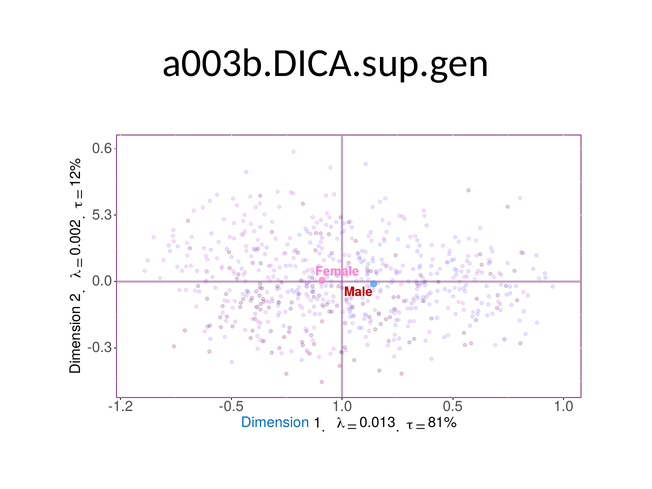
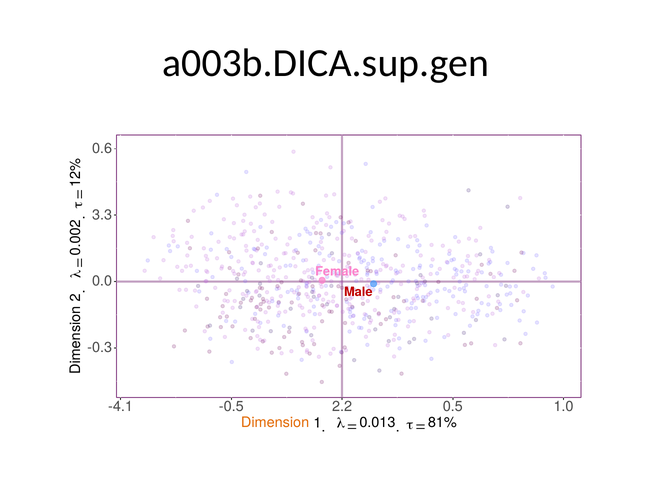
5.3: 5.3 -> 3.3 (102, 215)
-1.2: -1.2 -> -4.1 (121, 407)
-0.5 1.0: 1.0 -> 2.2 (342, 407)
Dimension colour: blue -> orange (275, 423)
